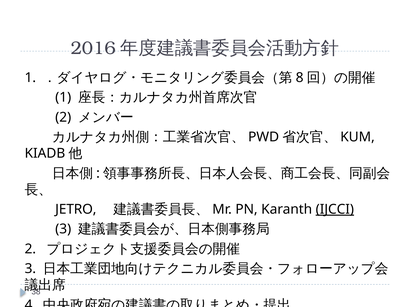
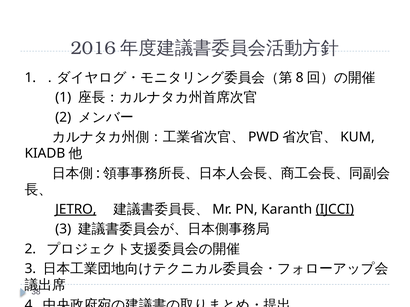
JETRO underline: none -> present (76, 210)
